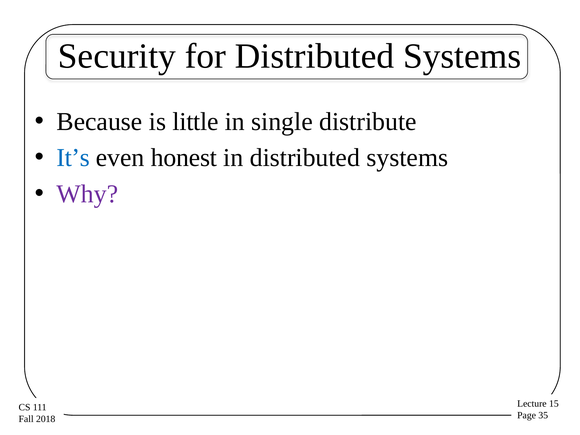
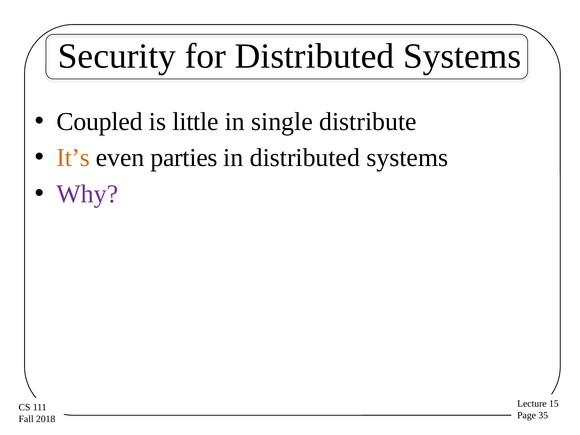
Because: Because -> Coupled (100, 122)
It’s colour: blue -> orange (73, 158)
honest: honest -> parties (184, 158)
